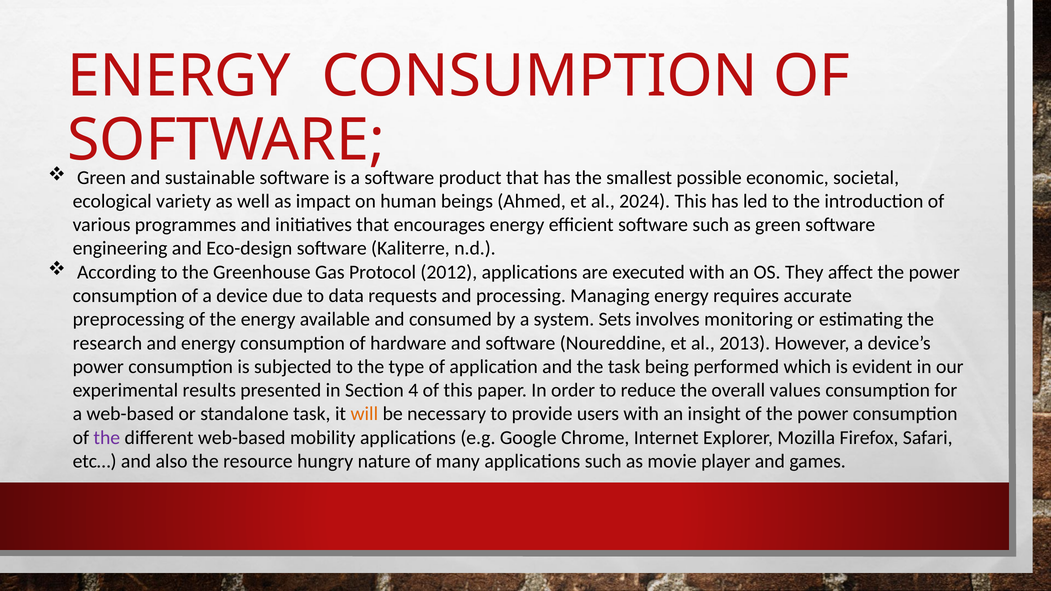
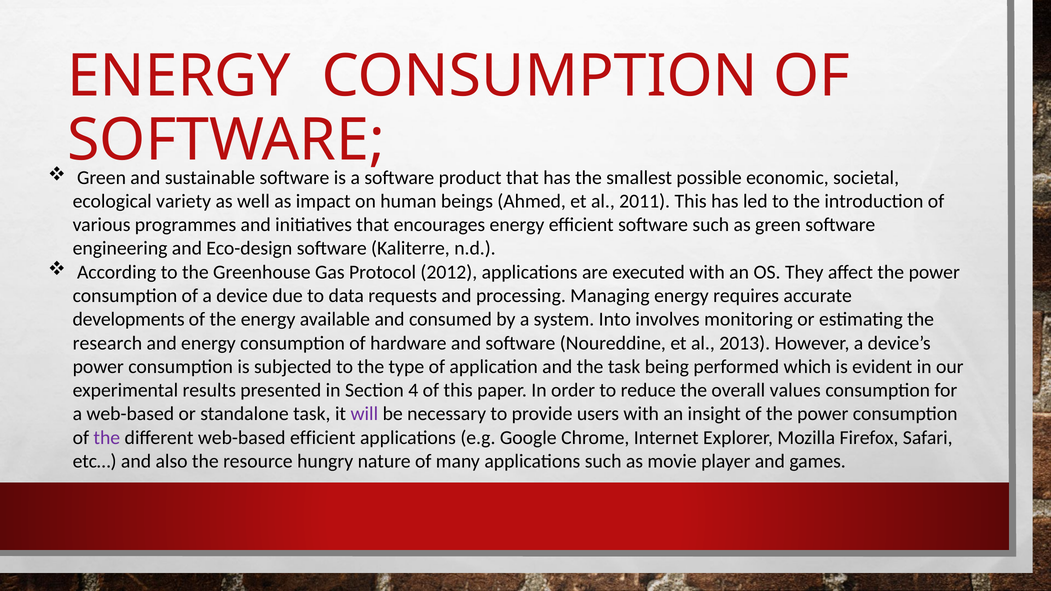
2024: 2024 -> 2011 (645, 201)
preprocessing: preprocessing -> developments (129, 319)
Sets: Sets -> Into (615, 319)
will colour: orange -> purple (364, 414)
web-based mobility: mobility -> efficient (323, 438)
